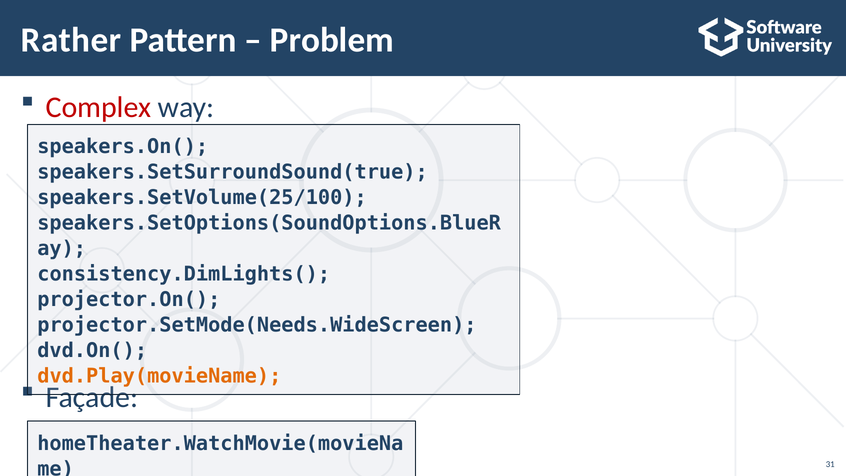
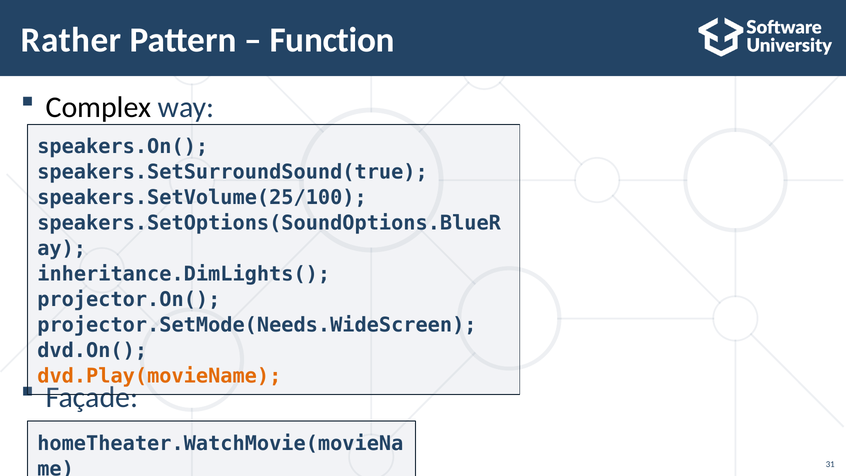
Problem: Problem -> Function (332, 40)
Complex colour: red -> black (99, 107)
consistency.DimLights(: consistency.DimLights( -> inheritance.DimLights( (184, 274)
